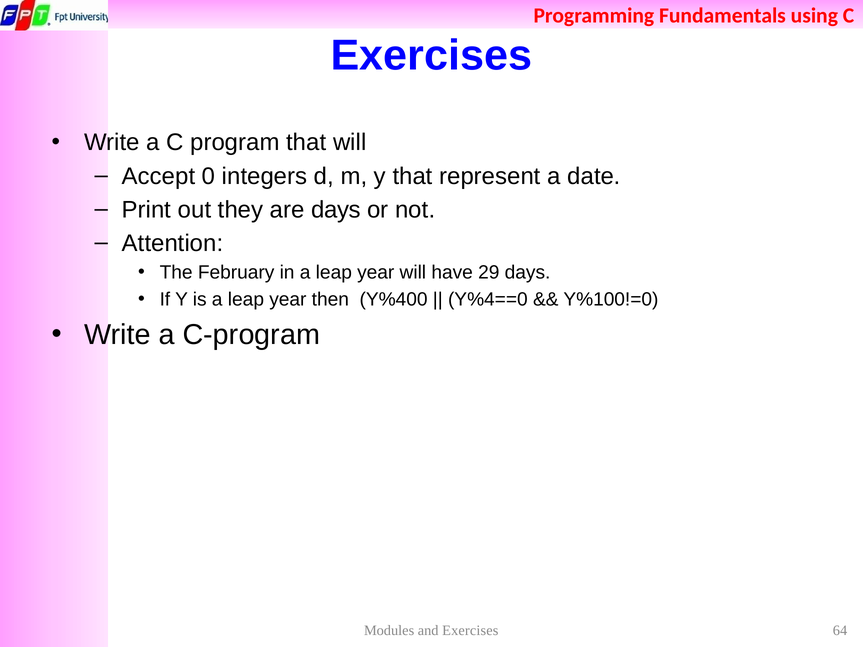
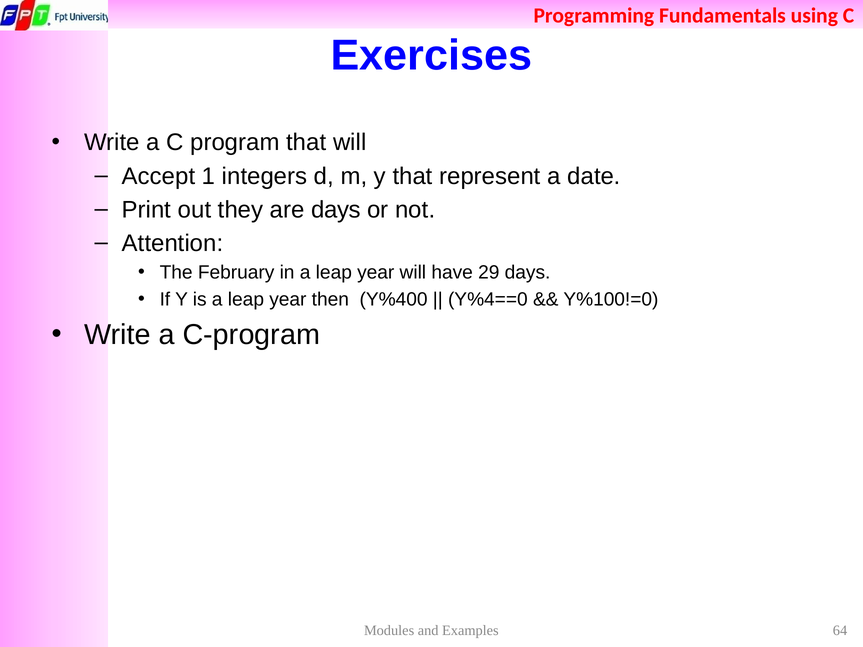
0: 0 -> 1 (209, 176)
and Exercises: Exercises -> Examples (470, 631)
